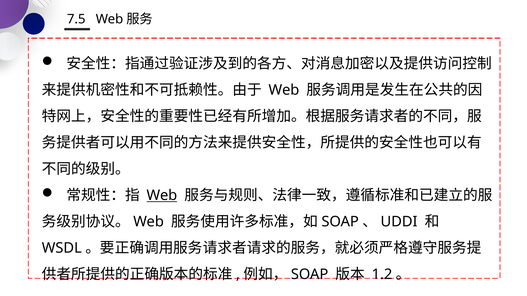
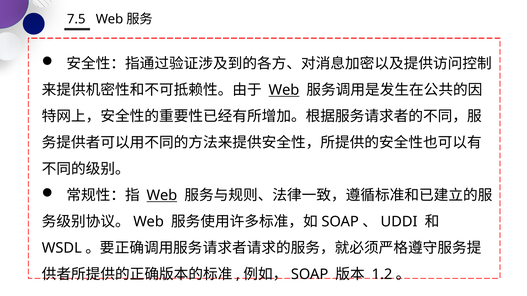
Web underline: none -> present (284, 90)
